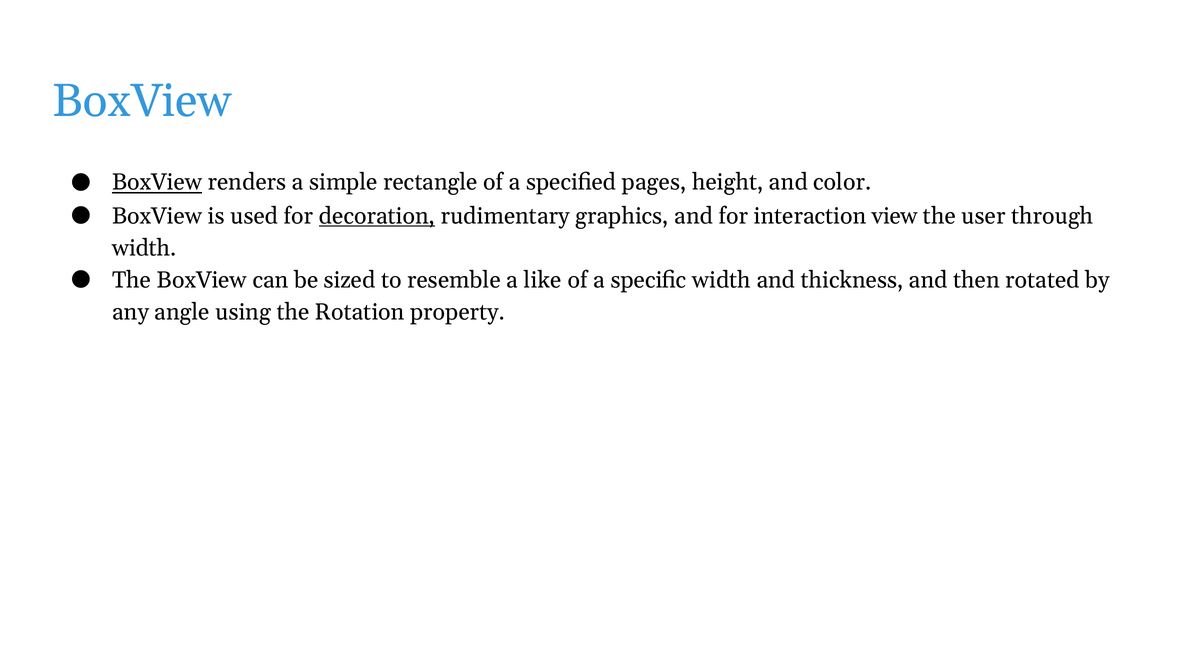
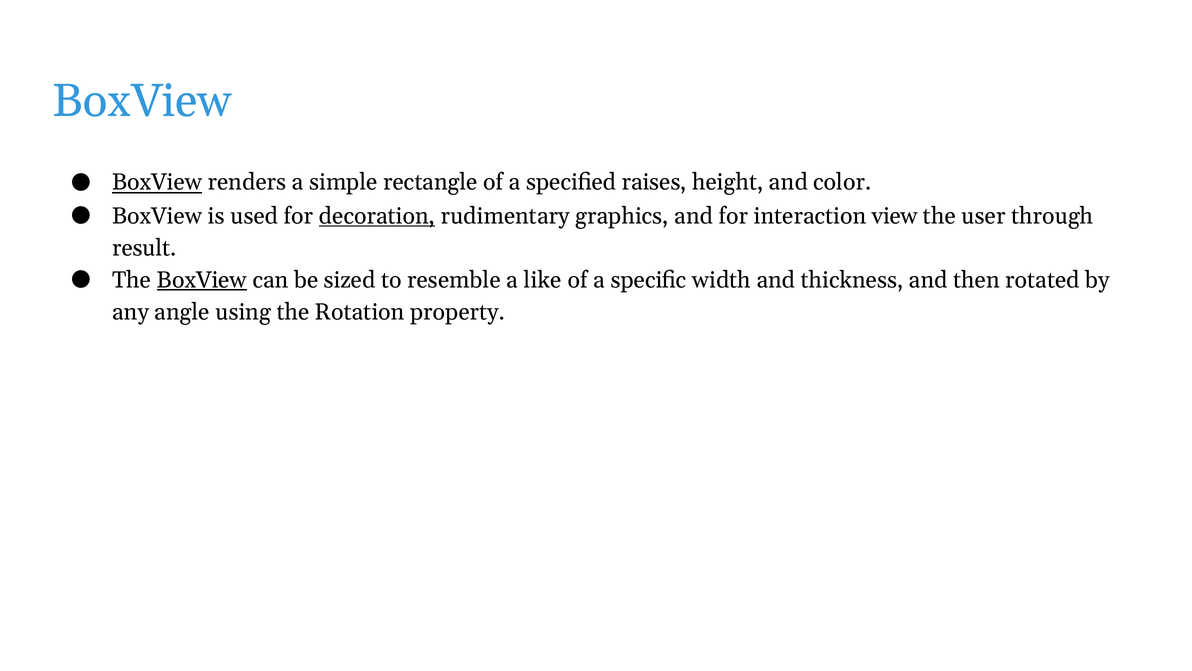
pages: pages -> raises (654, 182)
width: width -> result (144, 248)
BoxView underline: none -> present (202, 280)
